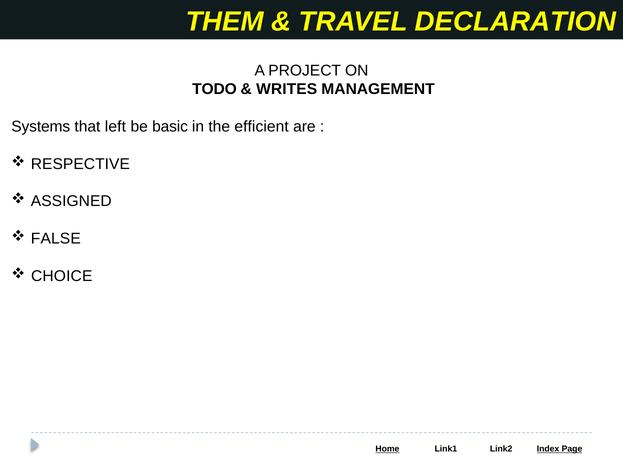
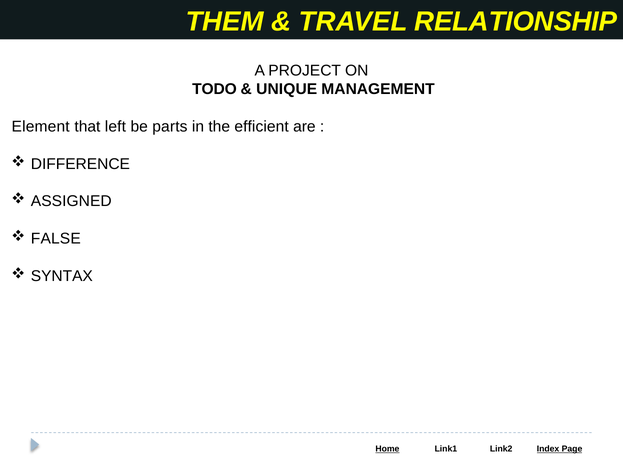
DECLARATION: DECLARATION -> RELATIONSHIP (516, 22)
WRITES: WRITES -> UNIQUE (287, 89)
Systems: Systems -> Element (41, 127)
basic: basic -> parts (170, 127)
RESPECTIVE: RESPECTIVE -> DIFFERENCE (80, 164)
CHOICE: CHOICE -> SYNTAX (62, 276)
